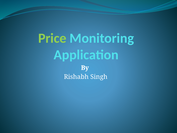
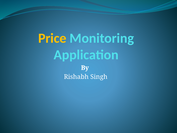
Price colour: light green -> yellow (52, 38)
